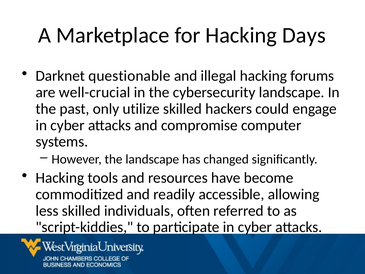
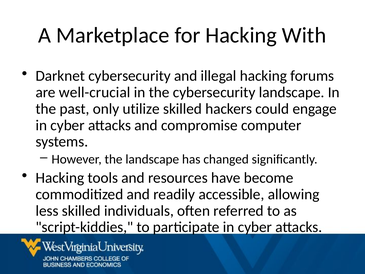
Days: Days -> With (304, 35)
Darknet questionable: questionable -> cybersecurity (130, 76)
